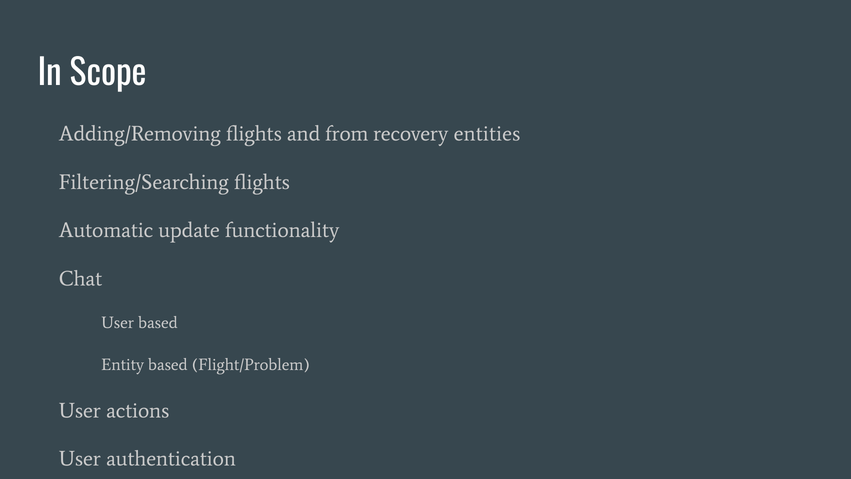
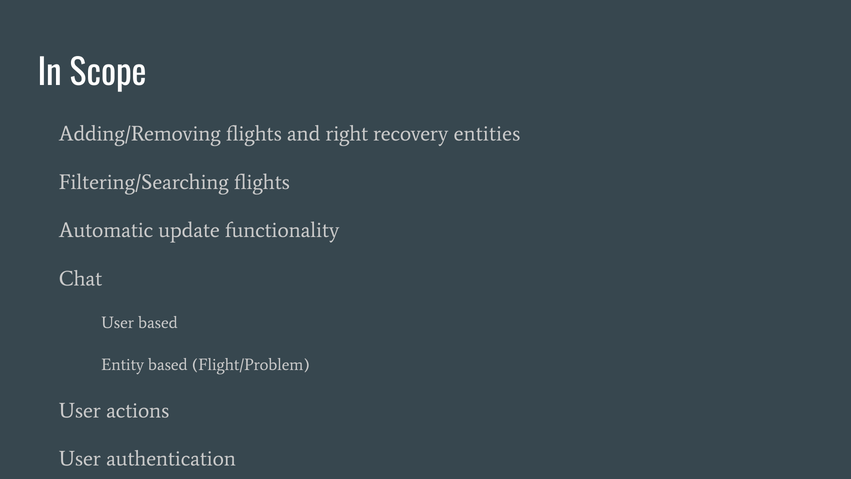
from: from -> right (347, 134)
